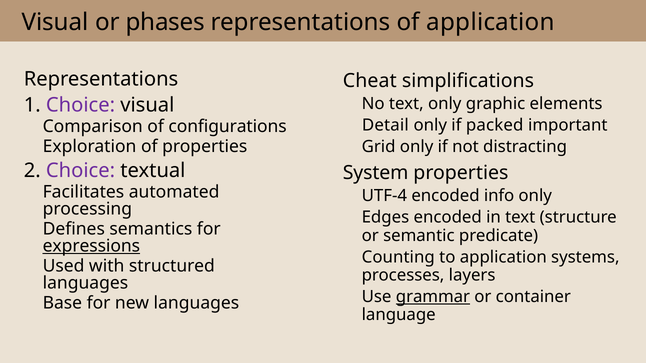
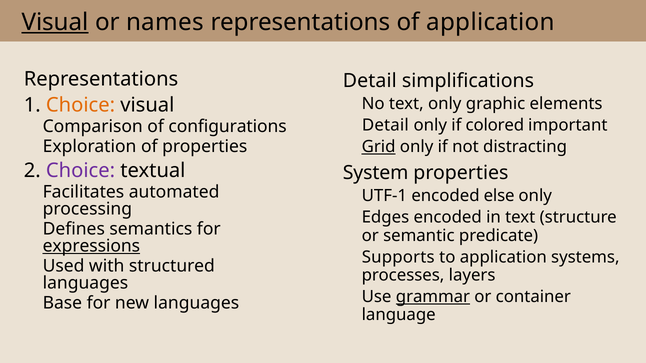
Visual underline: none -> present (55, 22)
phases: phases -> names (165, 22)
Cheat: Cheat -> Detail (370, 81)
Choice colour: purple -> orange (81, 105)
packed: packed -> colored (495, 125)
Grid underline: none -> present (379, 147)
UTF-4: UTF-4 -> UTF-1 (384, 196)
info: info -> else (499, 196)
Counting: Counting -> Supports (398, 257)
